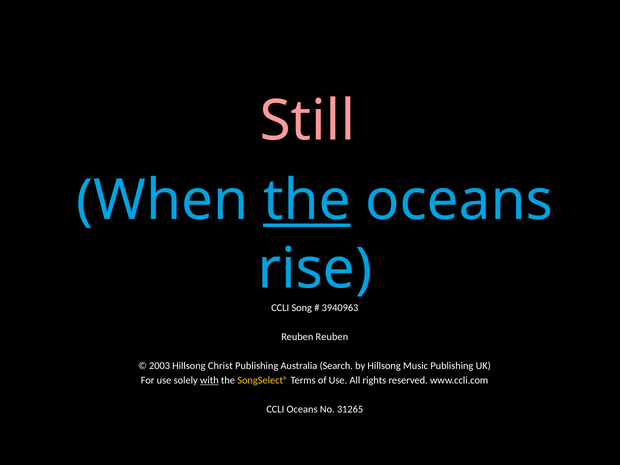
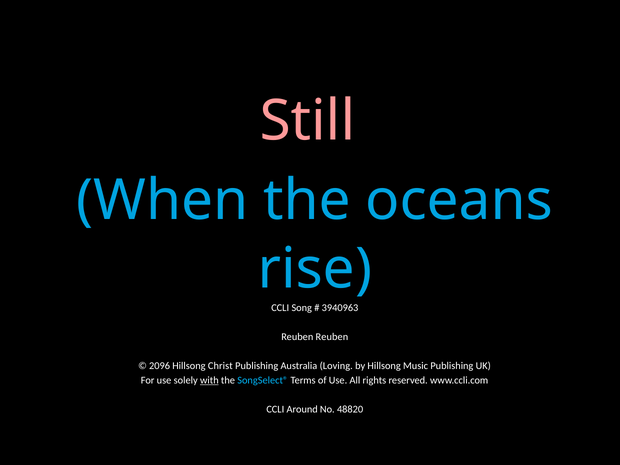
the underline: present -> none (307, 201)
2003: 2003 -> 2096 (160, 366)
Search: Search -> Loving (336, 366)
SongSelect® colour: yellow -> light blue (263, 380)
CCLI Oceans: Oceans -> Around (302, 409)
31265: 31265 -> 48820 (350, 409)
